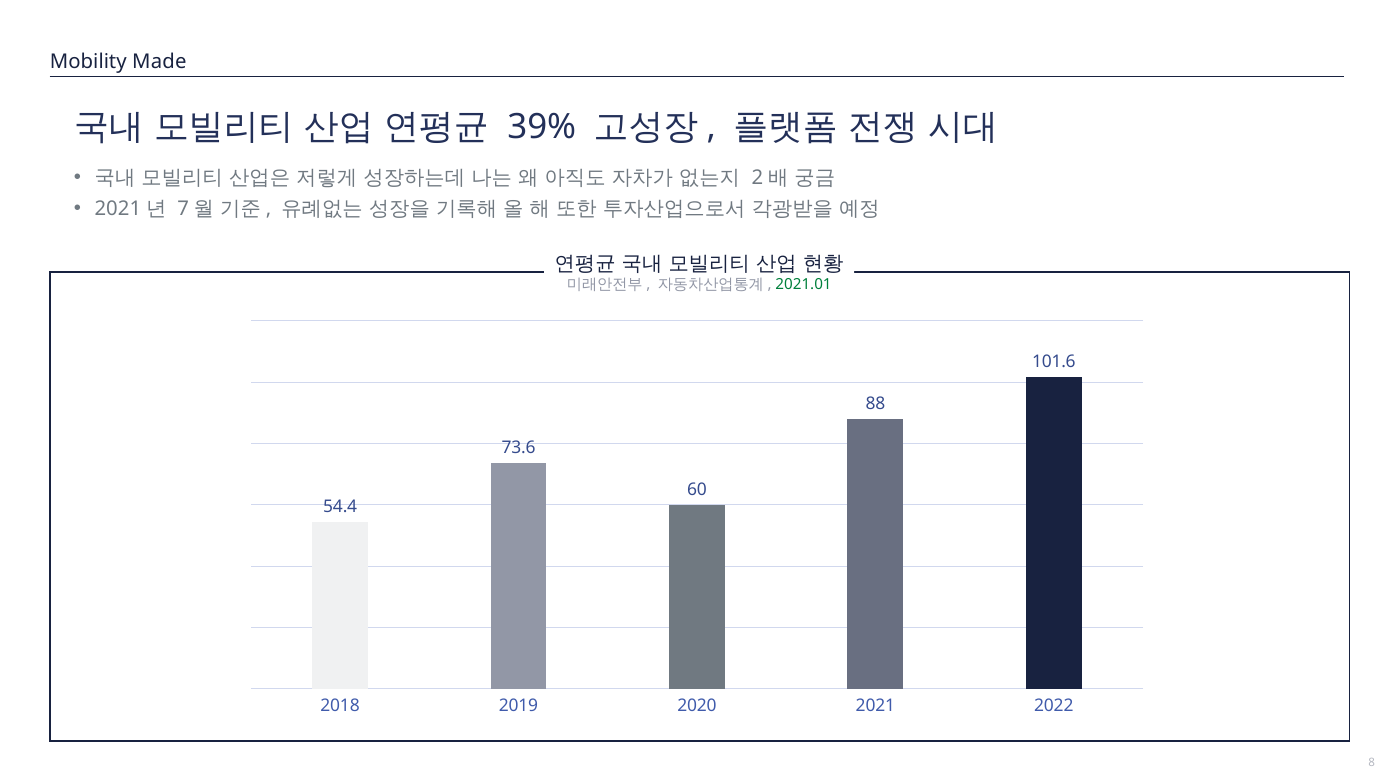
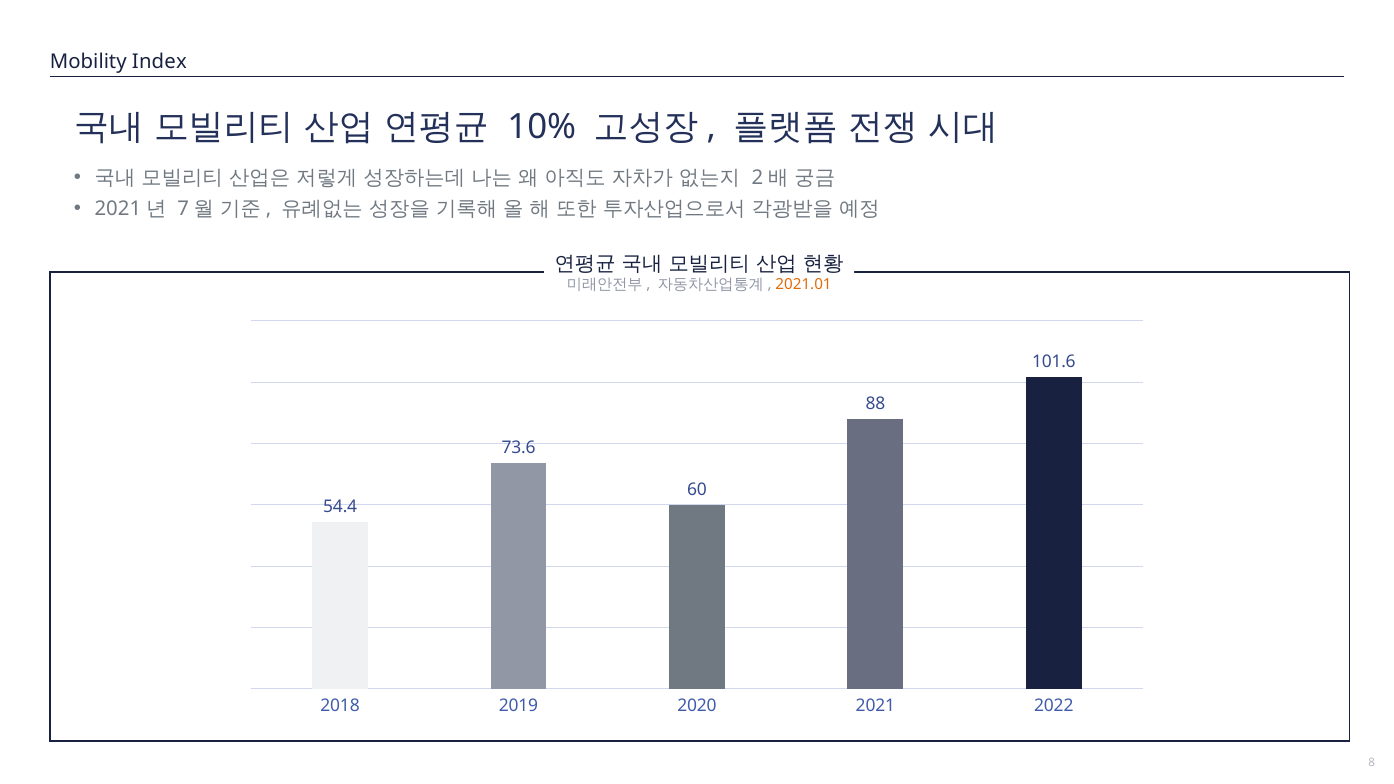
Made: Made -> Index (159, 62)
39%: 39% -> 10% (542, 127)
2021.01 colour: green -> orange (804, 285)
